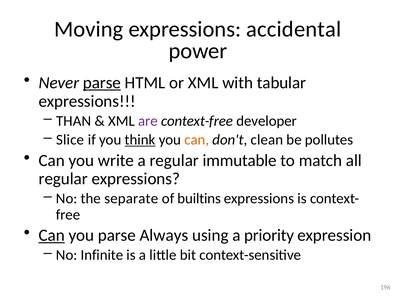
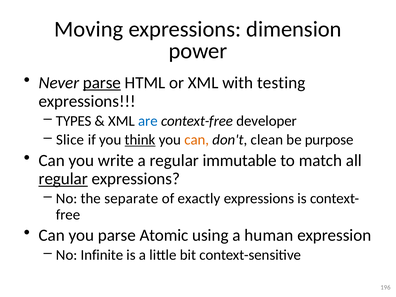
accidental: accidental -> dimension (294, 29)
tabular: tabular -> testing (281, 83)
THAN: THAN -> TYPES (74, 121)
are colour: purple -> blue (148, 121)
pollutes: pollutes -> purpose (329, 140)
regular underline: none -> present (63, 179)
builtins: builtins -> exactly (199, 199)
Can underline: present -> none (52, 235)
Always: Always -> Atomic (164, 235)
priority: priority -> human (269, 235)
